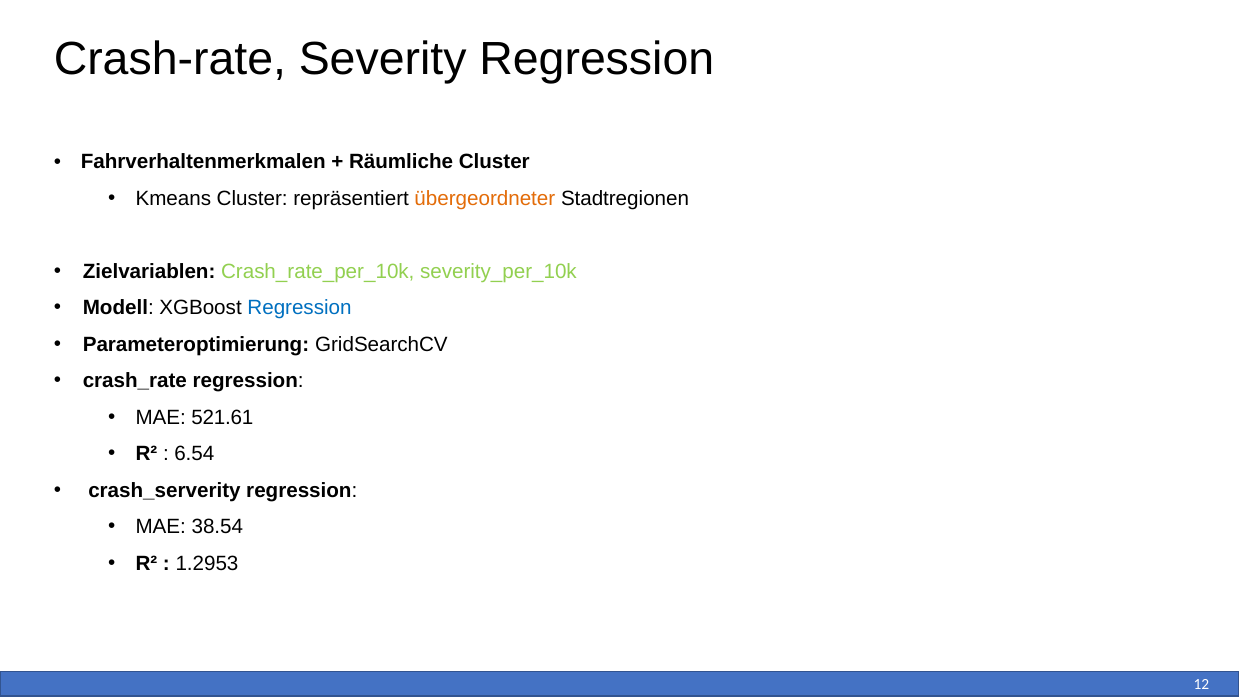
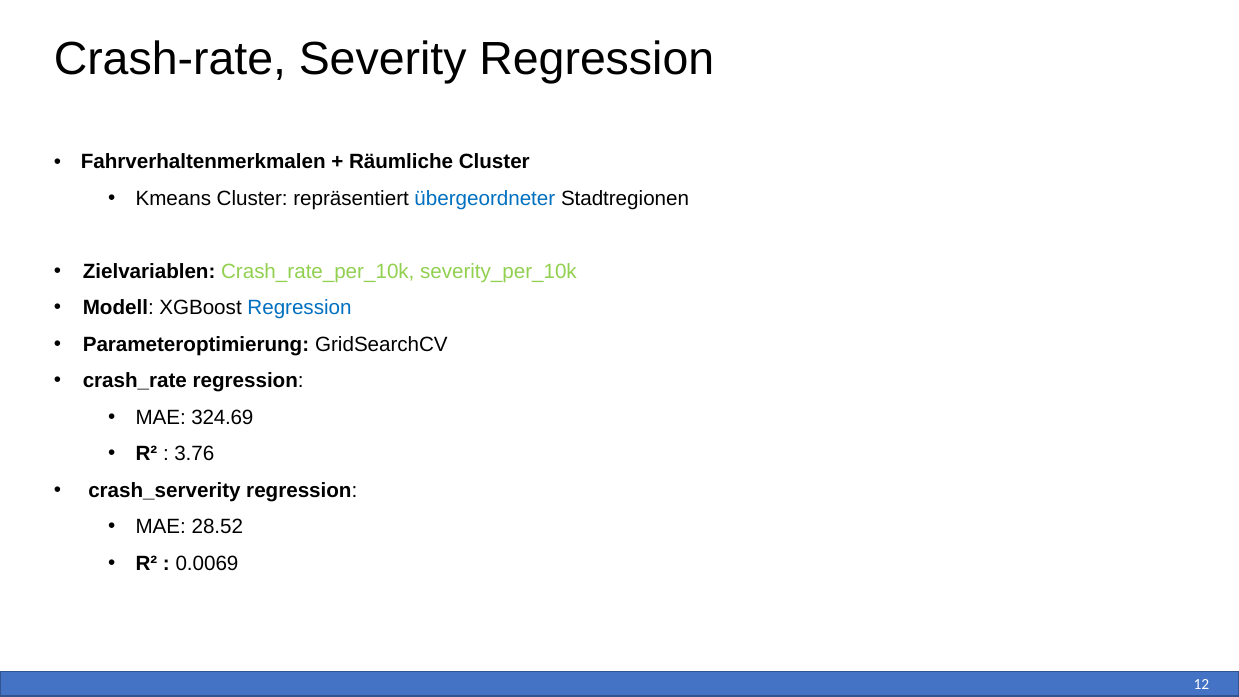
übergeordneter colour: orange -> blue (485, 199)
521.61: 521.61 -> 324.69 (222, 417)
6.54: 6.54 -> 3.76 (194, 454)
38.54: 38.54 -> 28.52 (217, 527)
1.2953: 1.2953 -> 0.0069 (207, 563)
